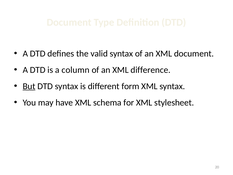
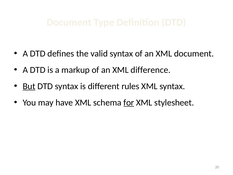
column: column -> markup (76, 70)
form: form -> rules (130, 86)
for underline: none -> present (129, 102)
